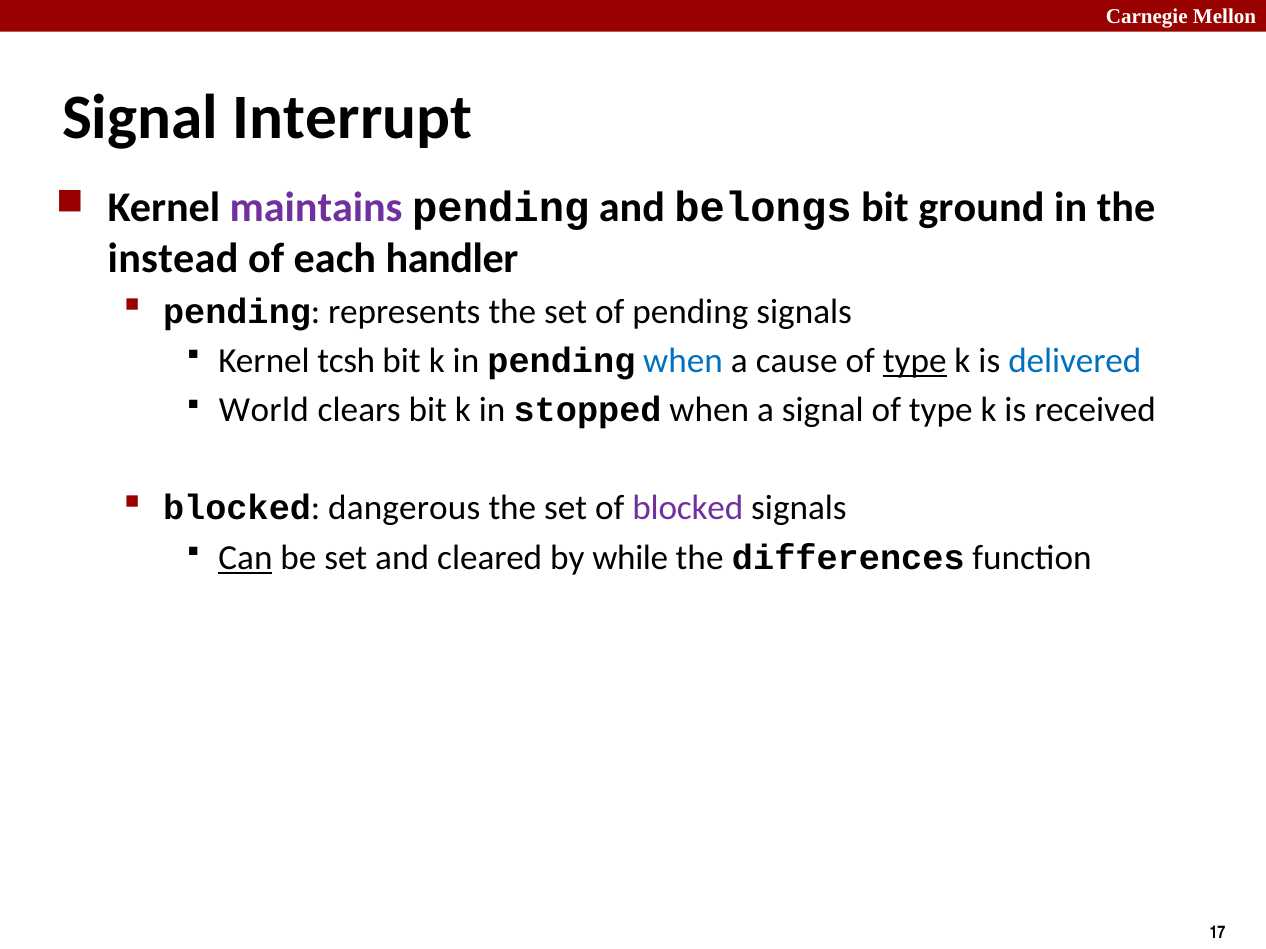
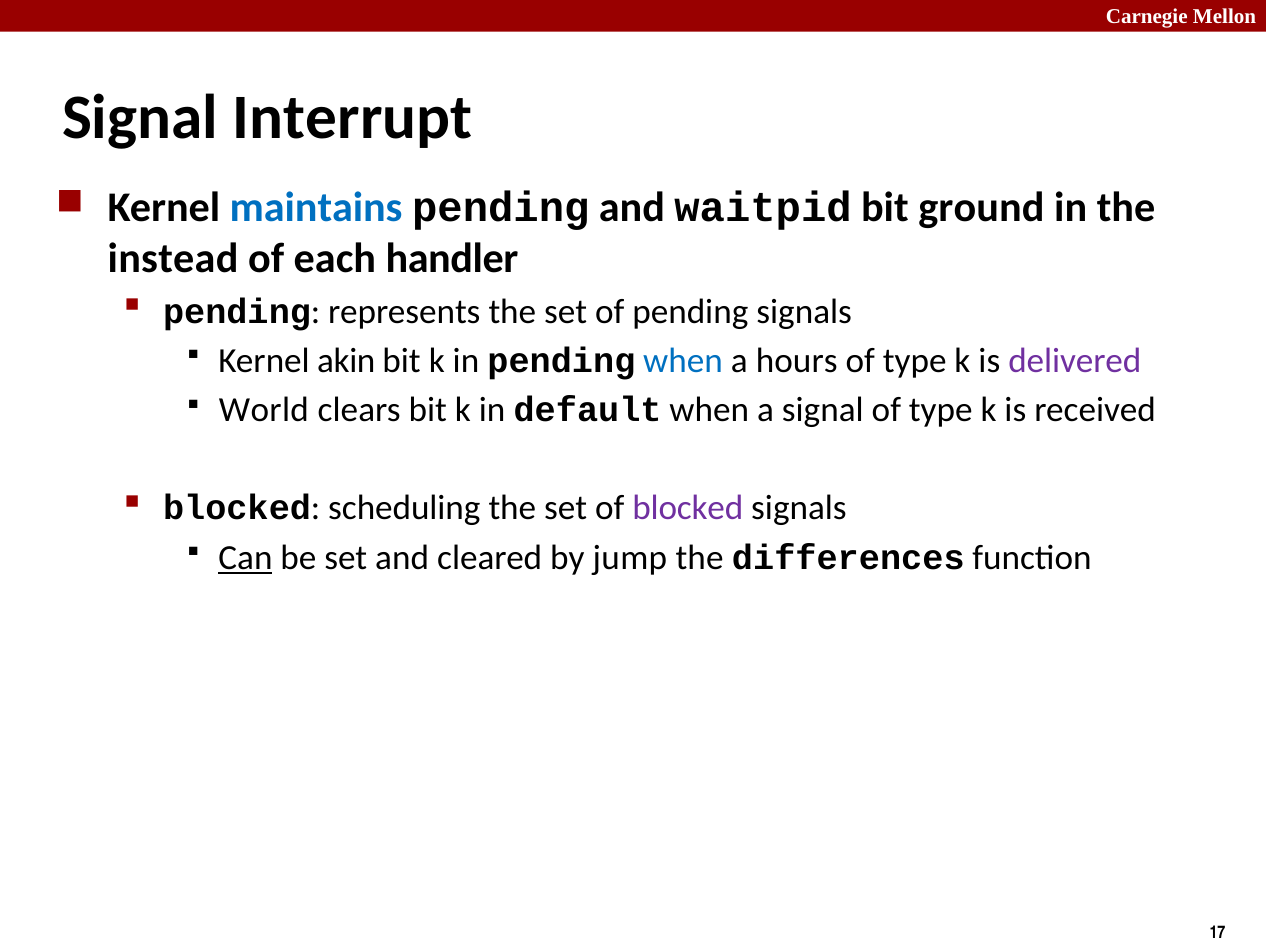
maintains colour: purple -> blue (316, 208)
belongs: belongs -> waitpid (763, 208)
tcsh: tcsh -> akin (346, 361)
cause: cause -> hours (797, 361)
type underline: present -> none (915, 361)
delivered colour: blue -> purple (1075, 361)
stopped: stopped -> default (588, 410)
dangerous: dangerous -> scheduling (404, 509)
while: while -> jump (630, 558)
